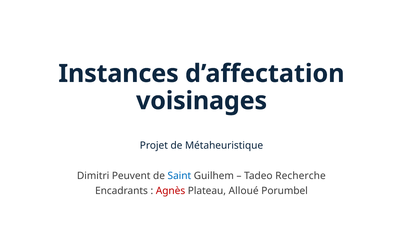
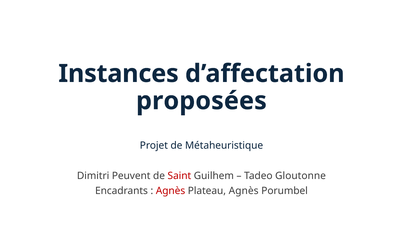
voisinages: voisinages -> proposées (201, 101)
Saint colour: blue -> red (179, 176)
Recherche: Recherche -> Gloutonne (301, 176)
Plateau Alloué: Alloué -> Agnès (244, 191)
